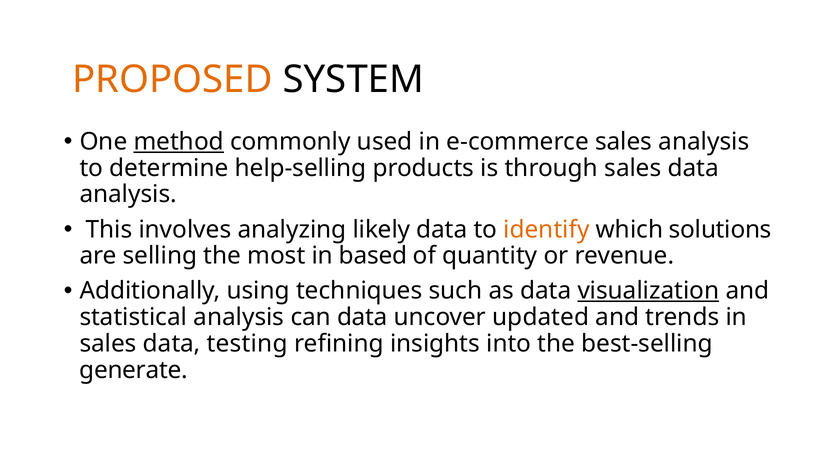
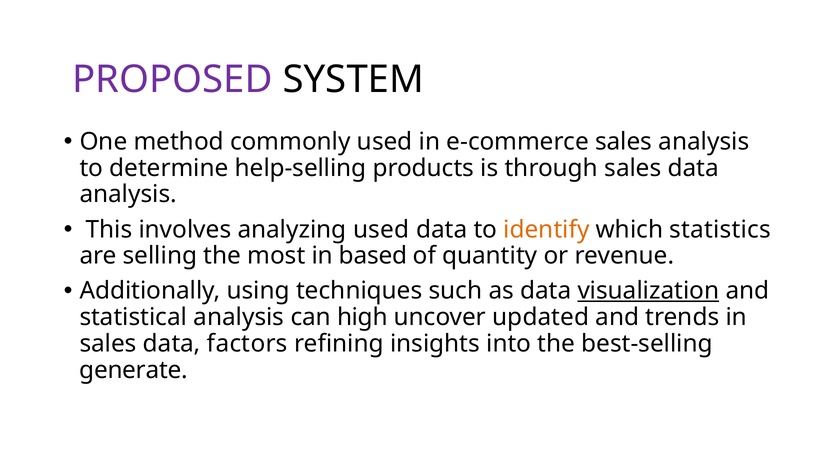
PROPOSED colour: orange -> purple (173, 80)
method underline: present -> none (179, 142)
analyzing likely: likely -> used (381, 229)
solutions: solutions -> statistics (720, 229)
can data: data -> high (362, 317)
testing: testing -> factors (247, 344)
